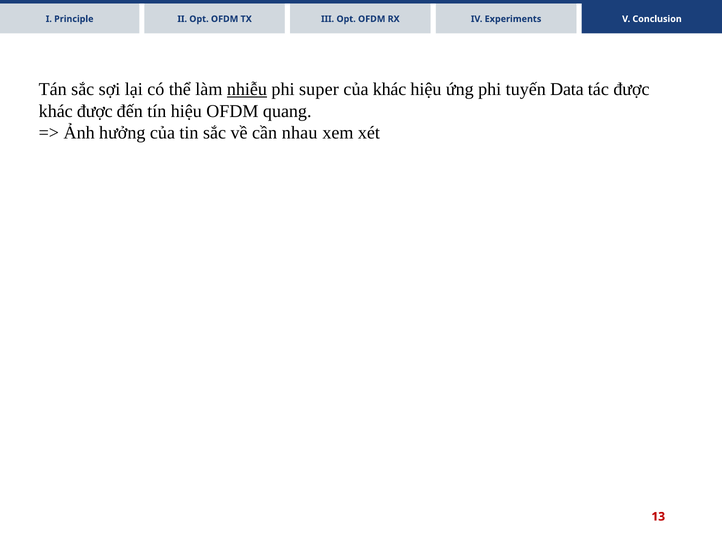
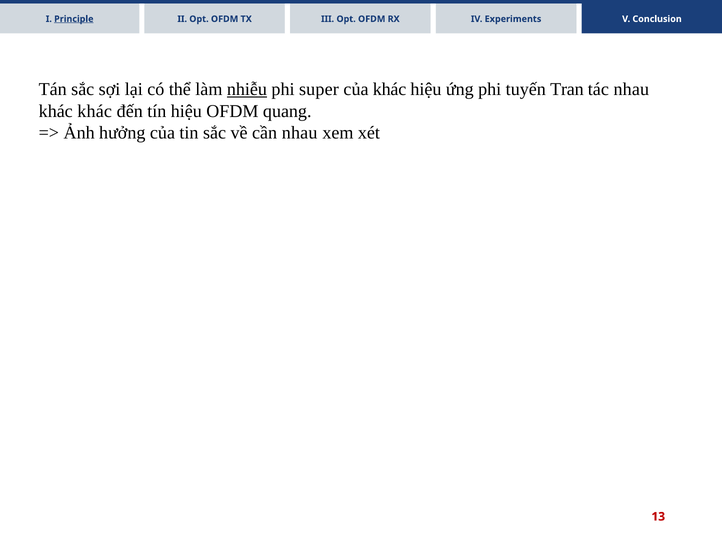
Principle underline: none -> present (74, 19)
Data: Data -> Tran (567, 89)
tác được: được -> nhau (631, 89)
khác được: được -> khác (95, 111)
